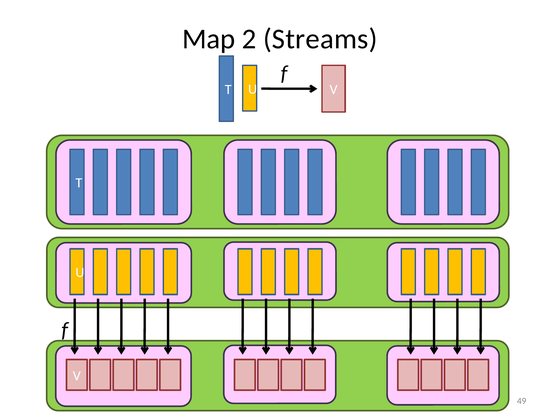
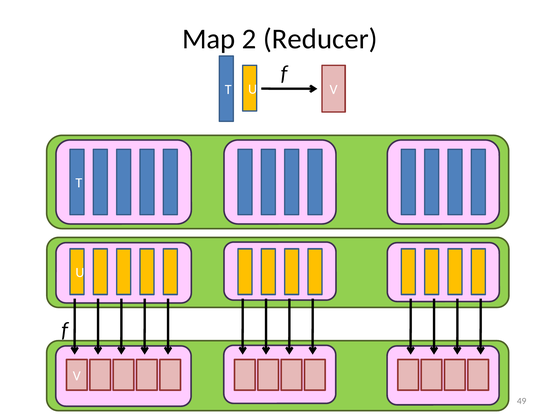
Streams: Streams -> Reducer (320, 39)
